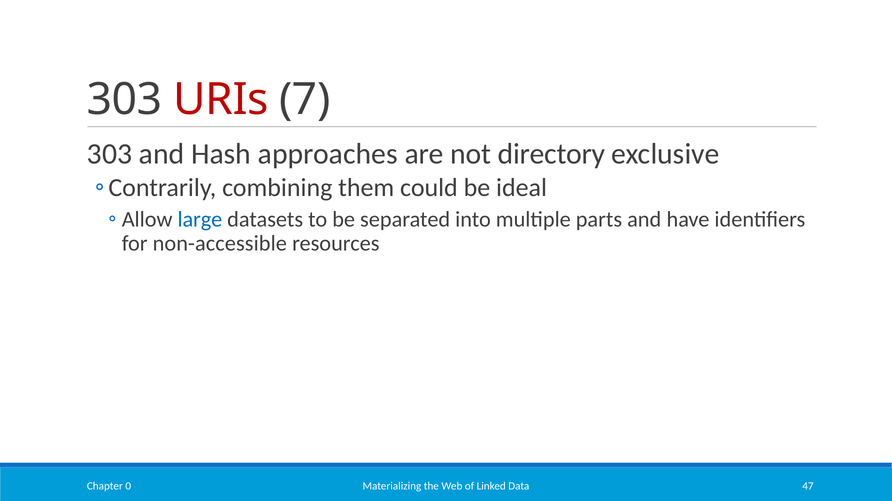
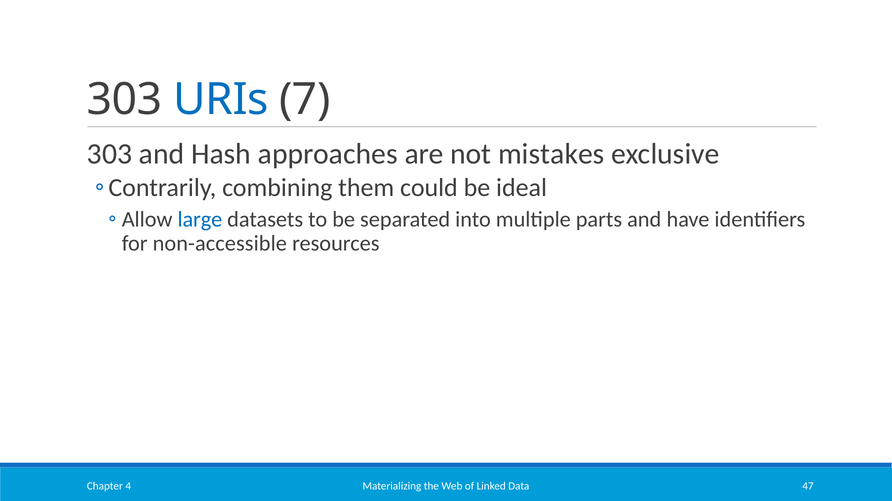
URIs colour: red -> blue (221, 100)
directory: directory -> mistakes (551, 154)
0: 0 -> 4 (128, 487)
